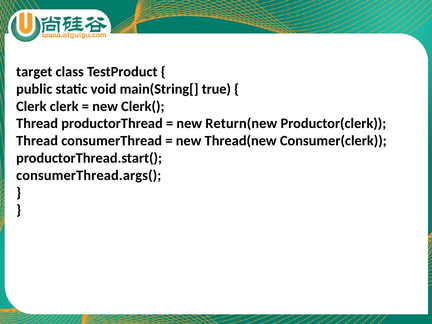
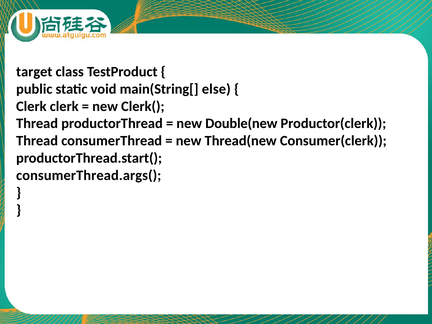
true: true -> else (216, 89)
Return(new: Return(new -> Double(new (241, 124)
